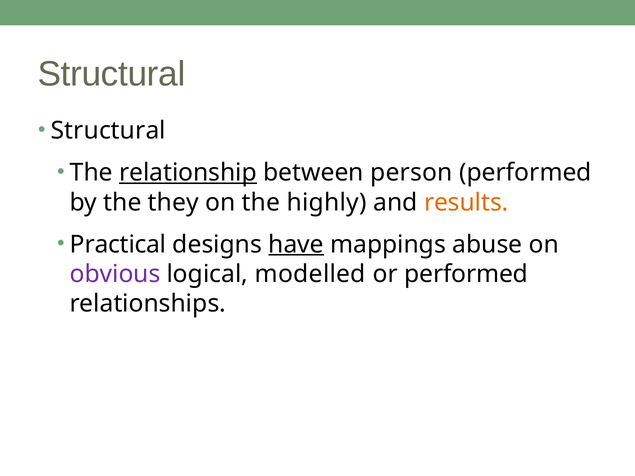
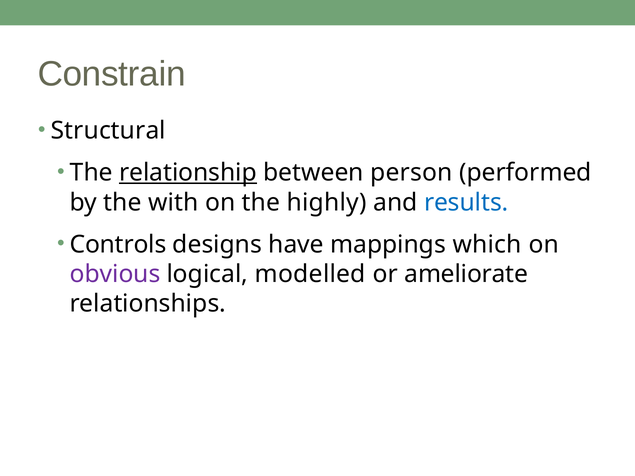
Structural: Structural -> Constrain (112, 74)
they: they -> with (173, 202)
results colour: orange -> blue (466, 202)
Practical: Practical -> Controls (118, 244)
have underline: present -> none (296, 244)
abuse: abuse -> which (487, 244)
or performed: performed -> ameliorate (466, 274)
